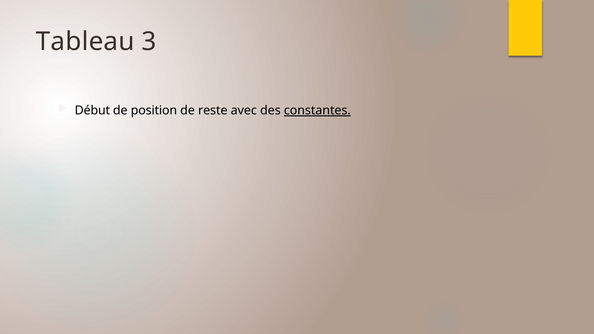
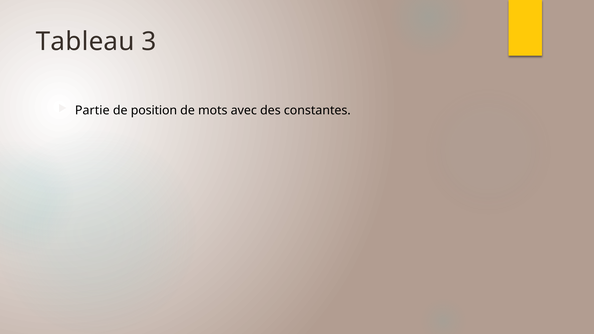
Début: Début -> Partie (92, 111)
reste: reste -> mots (213, 111)
constantes underline: present -> none (317, 111)
